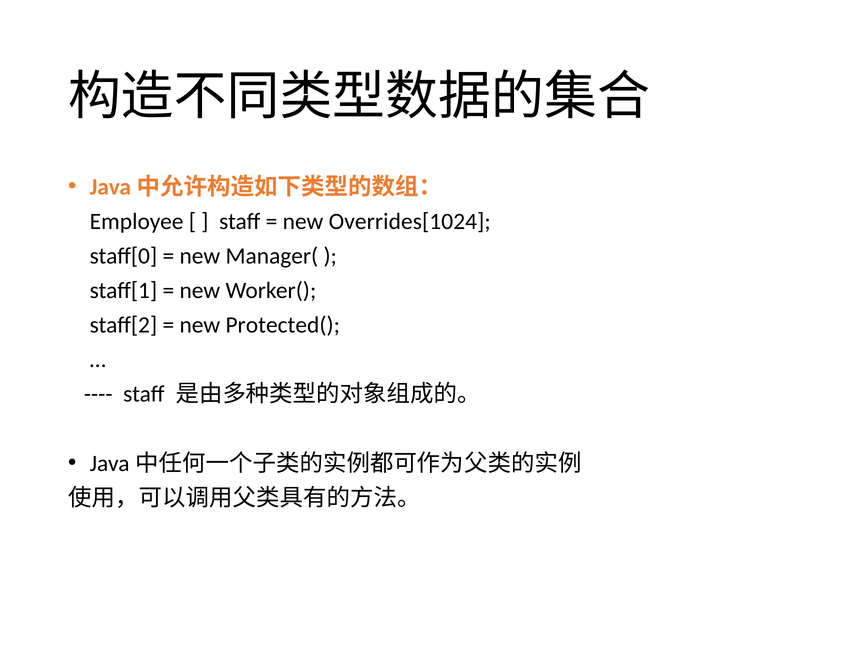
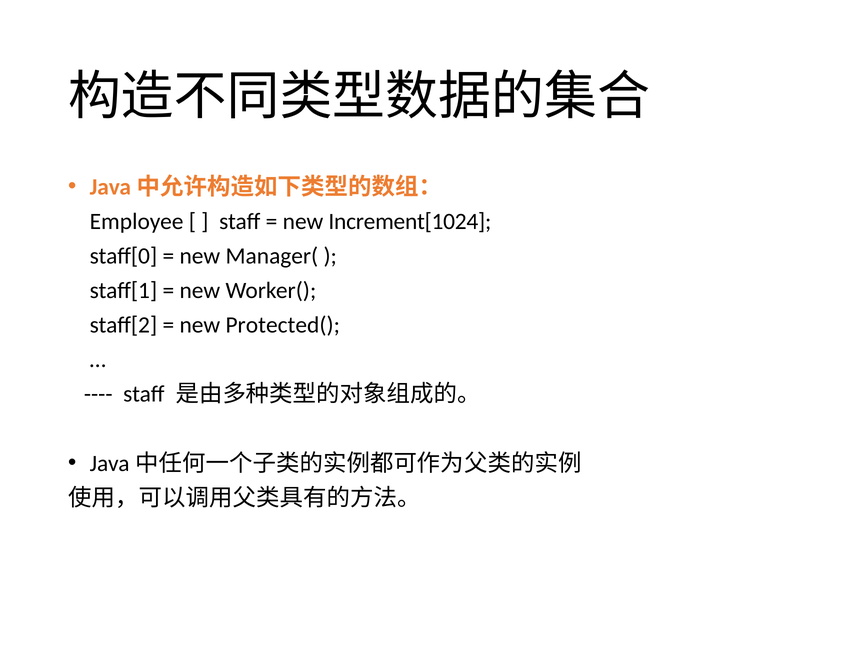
Overrides[1024: Overrides[1024 -> Increment[1024 (410, 222)
